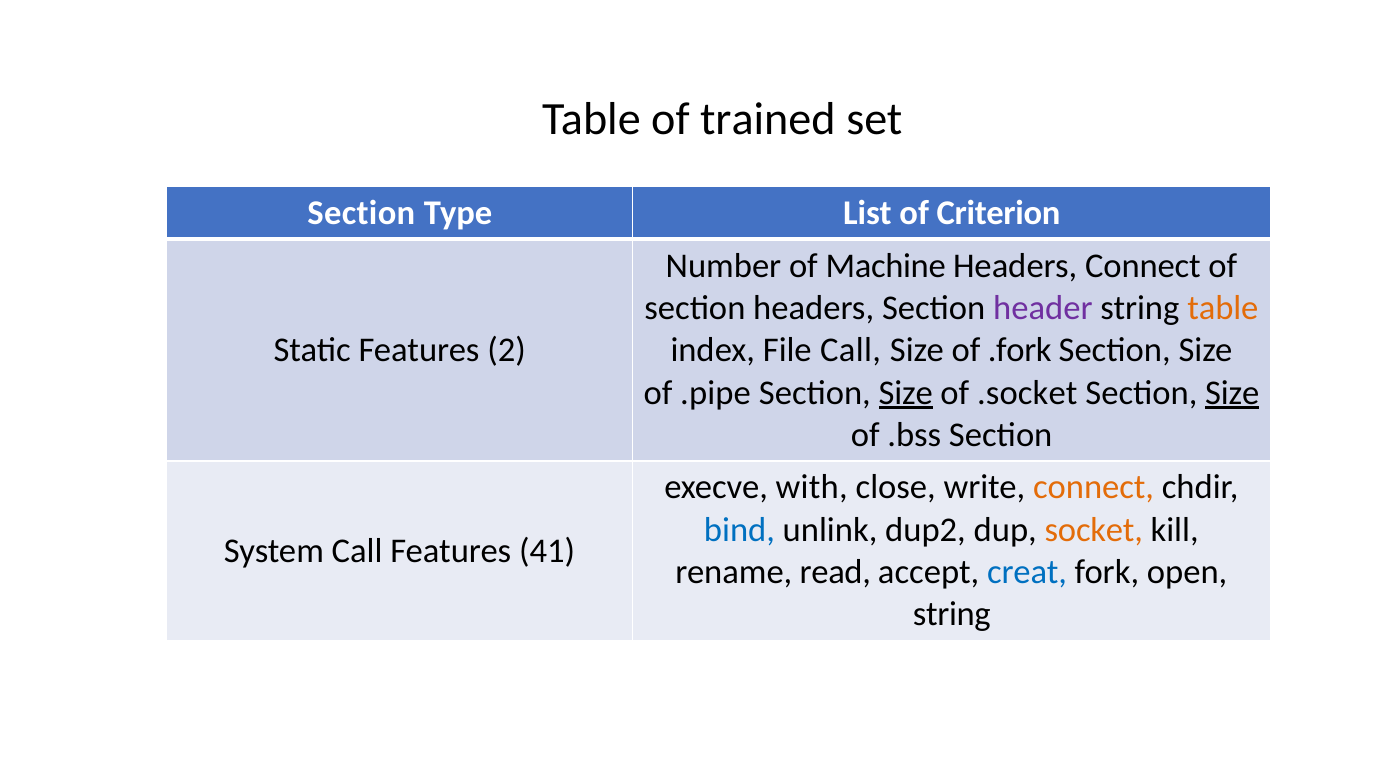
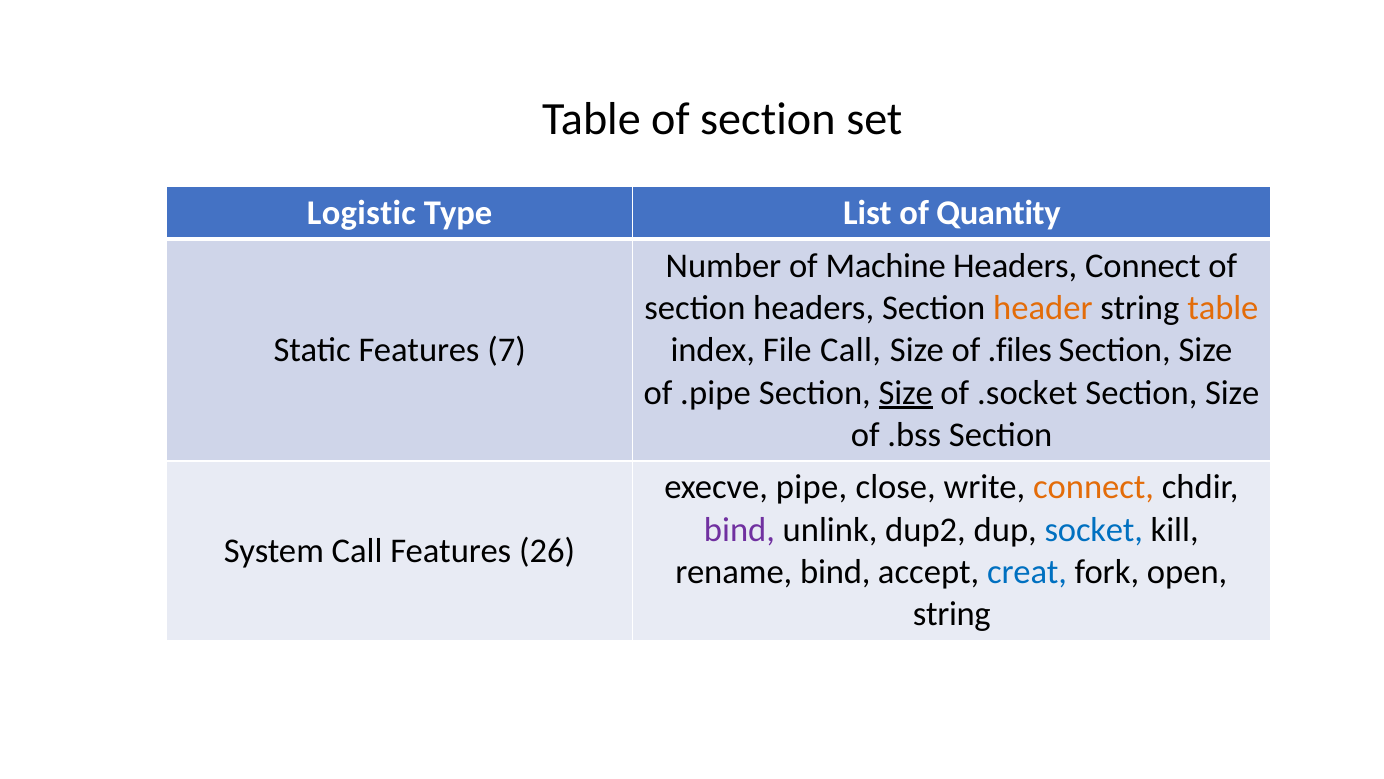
Table of trained: trained -> section (768, 120)
Section: Section -> Logistic (361, 213)
Criterion: Criterion -> Quantity (999, 213)
header colour: purple -> orange (1043, 308)
2: 2 -> 7 (507, 350)
.fork: .fork -> .files (1020, 350)
Size underline: present -> none (1232, 392)
with: with -> pipe (812, 487)
bind colour: blue -> purple (739, 529)
socket colour: orange -> blue (1094, 529)
41: 41 -> 26 (547, 551)
rename read: read -> bind (835, 572)
